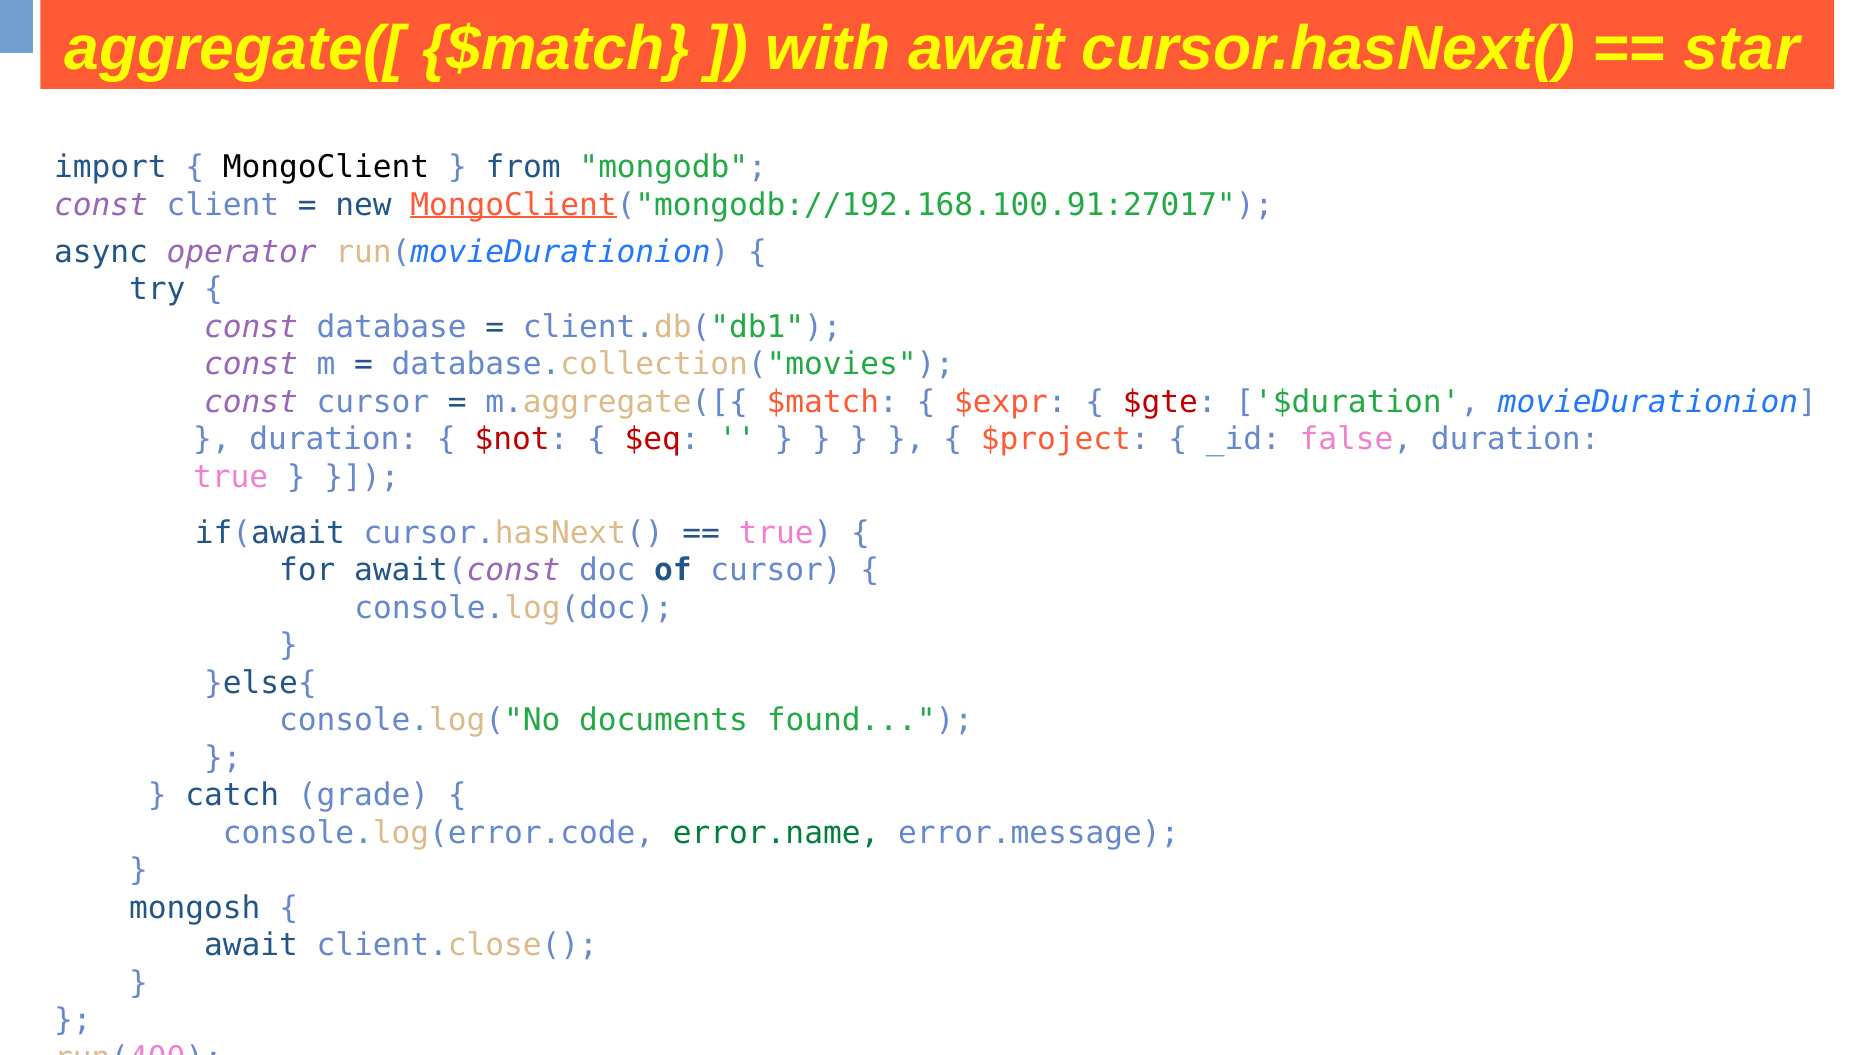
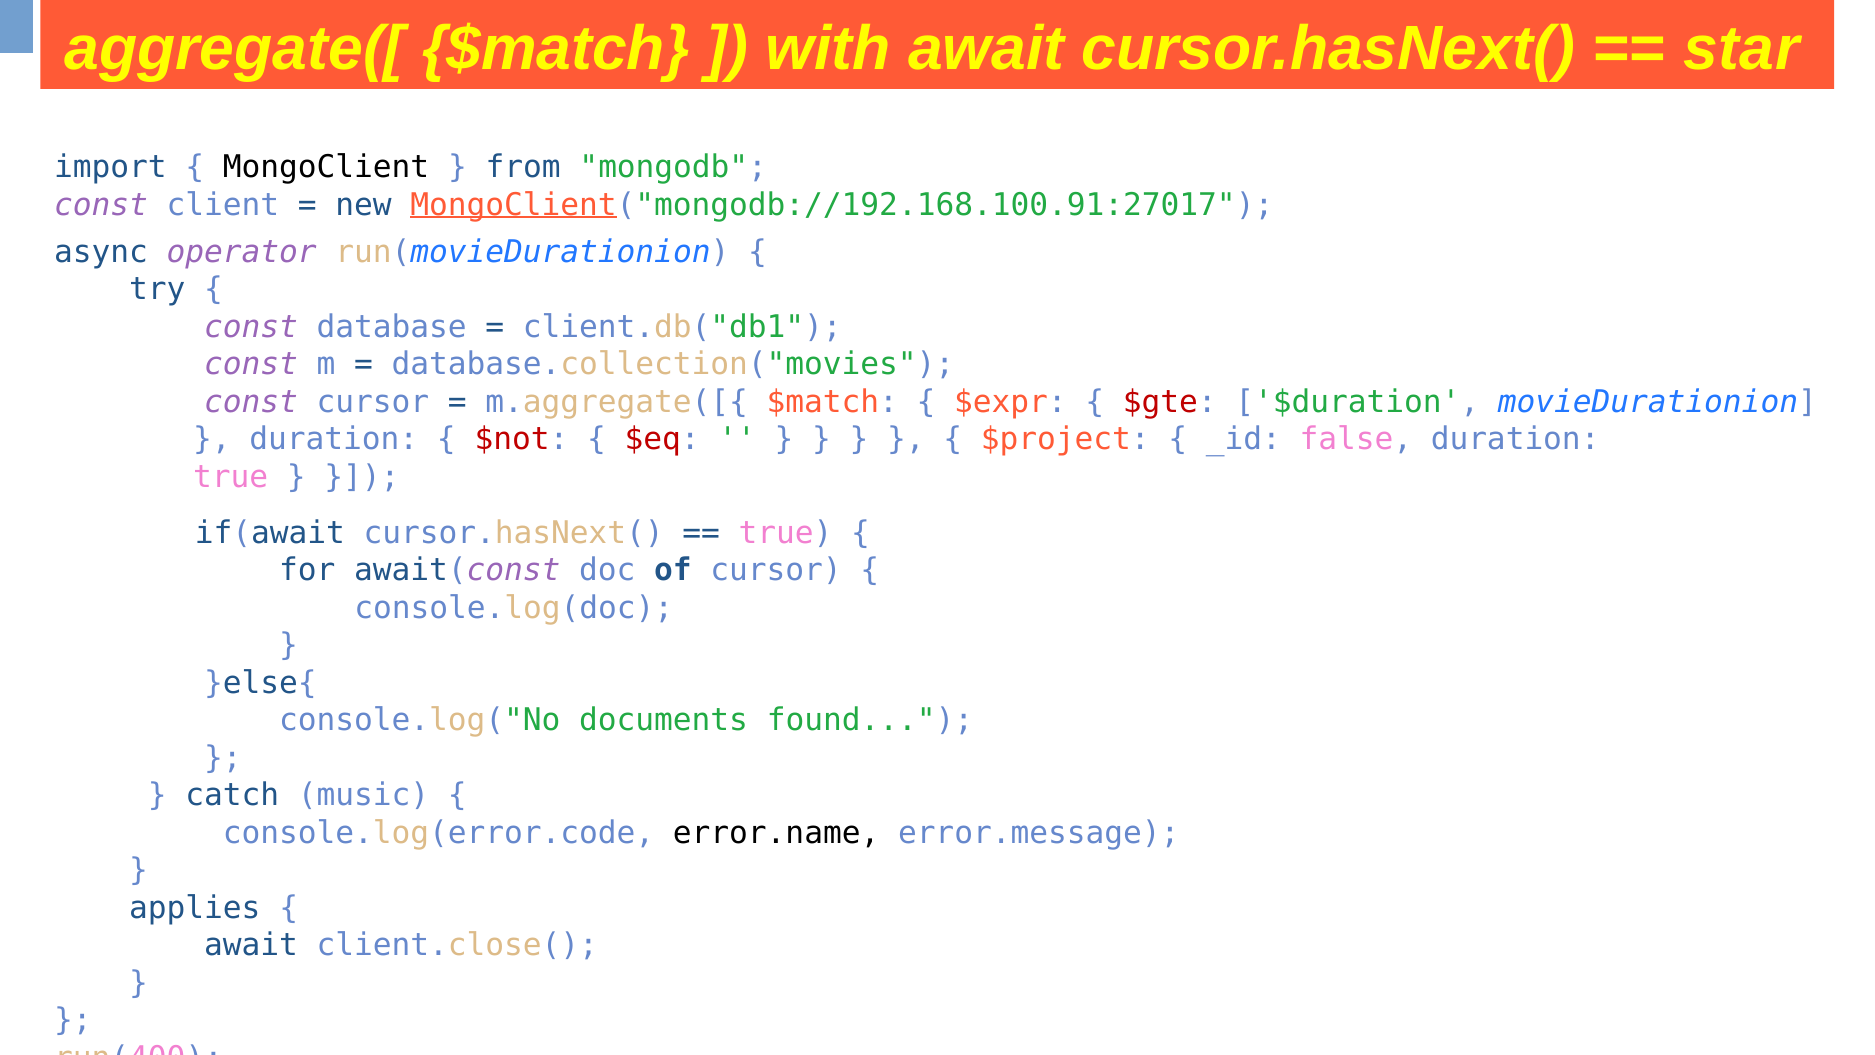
grade: grade -> music (364, 795)
error.name colour: green -> black (776, 833)
mongosh: mongosh -> applies (195, 908)
